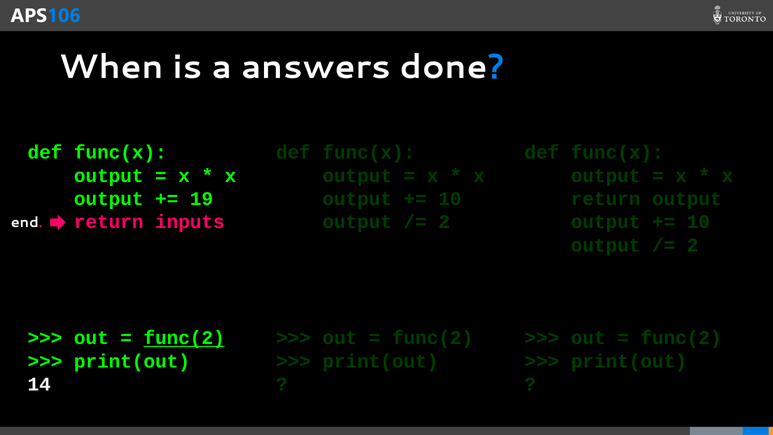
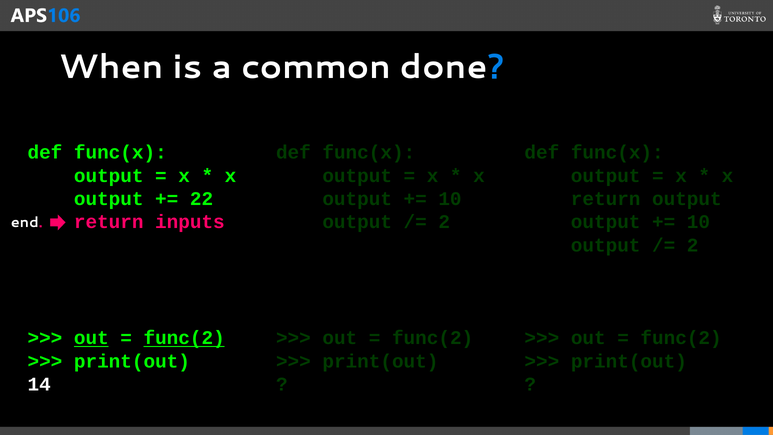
answers: answers -> common (316, 67)
19: 19 -> 22 (202, 199)
out underline: none -> present (91, 338)
